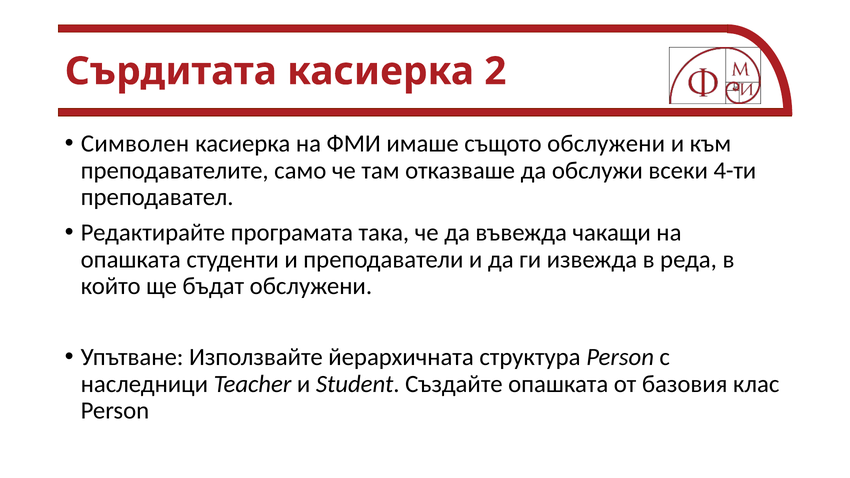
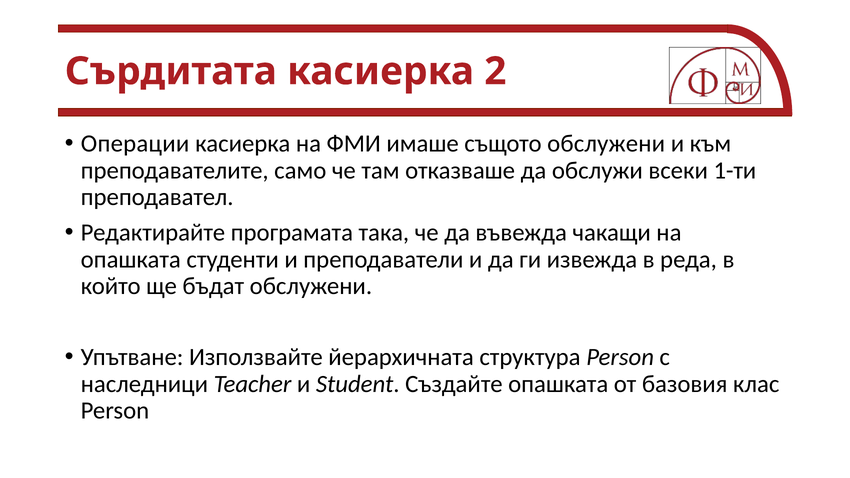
Символен: Символен -> Операции (135, 144)
4-ти: 4-ти -> 1-ти (735, 170)
